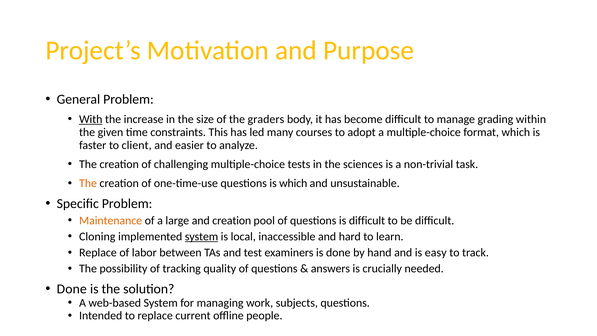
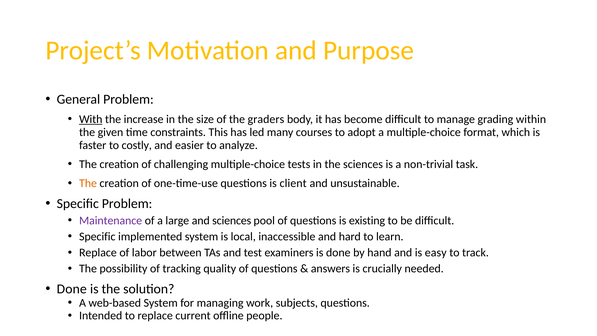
client: client -> costly (137, 145)
is which: which -> client (293, 183)
Maintenance colour: orange -> purple (111, 221)
and creation: creation -> sciences (232, 221)
is difficult: difficult -> existing (367, 221)
Cloning: Cloning -> Specific (97, 237)
system underline: present -> none (202, 237)
